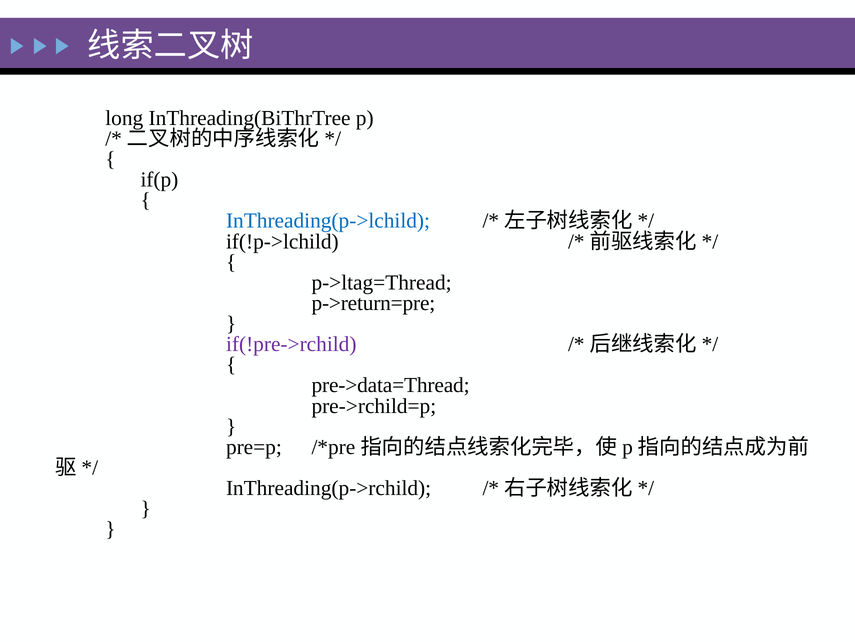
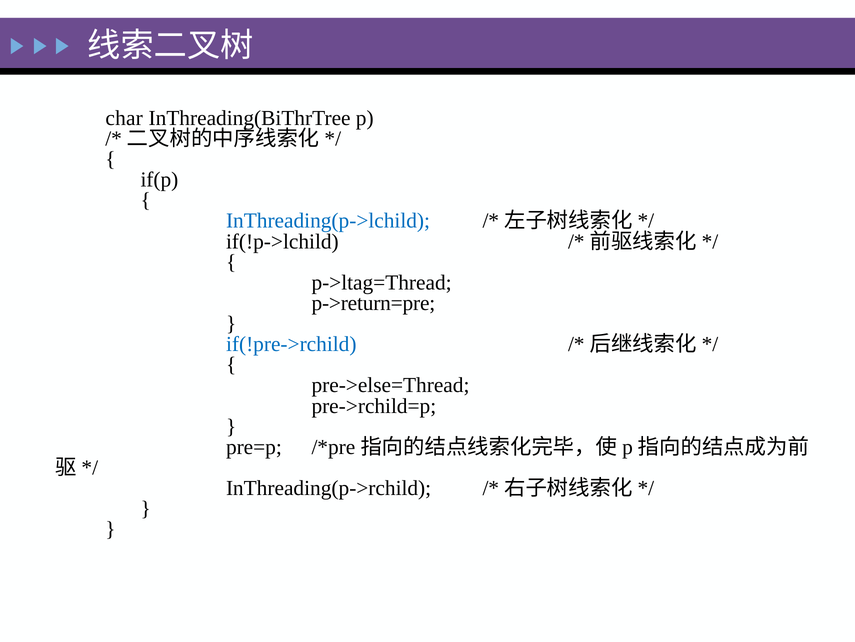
long: long -> char (124, 118)
if(!pre->rchild colour: purple -> blue (291, 344)
pre->data=Thread: pre->data=Thread -> pre->else=Thread (390, 385)
